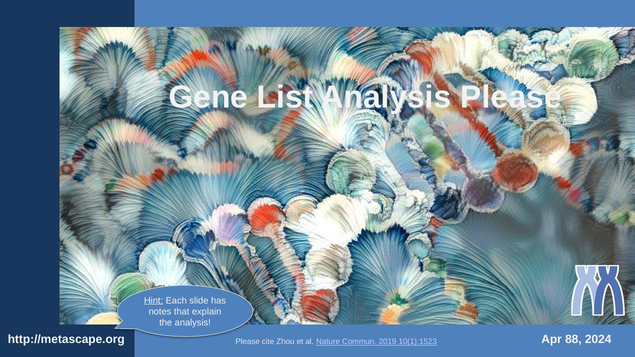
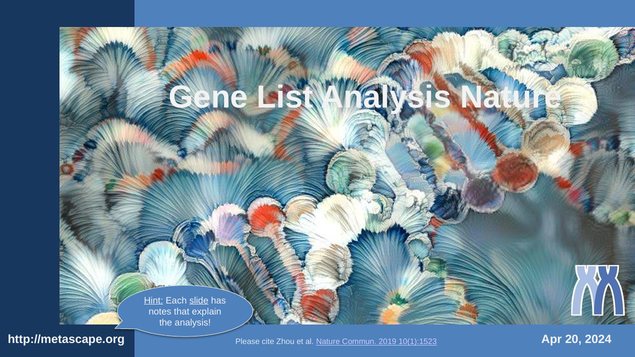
Analysis Please: Please -> Nature (511, 97)
slide underline: none -> present (199, 301)
88: 88 -> 20 (573, 340)
